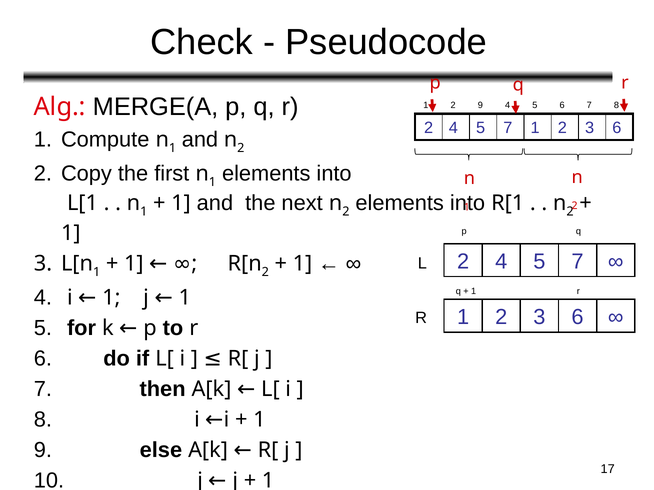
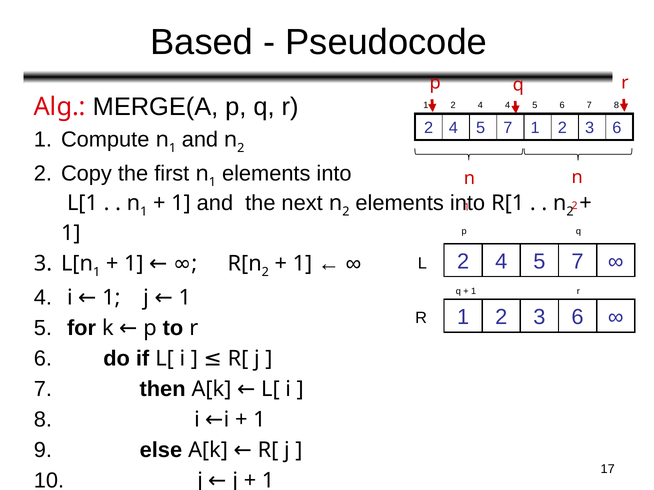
Check: Check -> Based (202, 42)
2 9: 9 -> 4 (480, 105)
